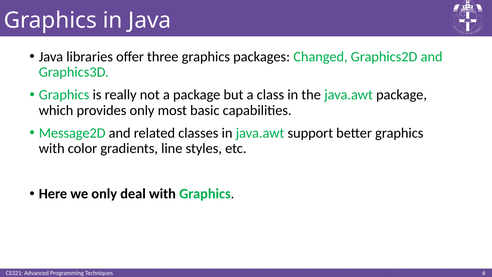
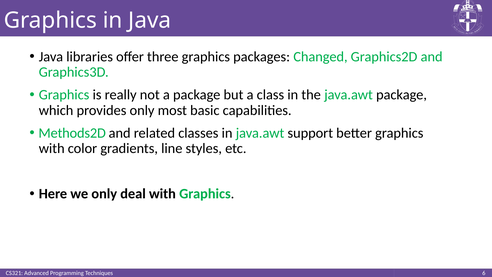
Message2D: Message2D -> Methods2D (72, 133)
